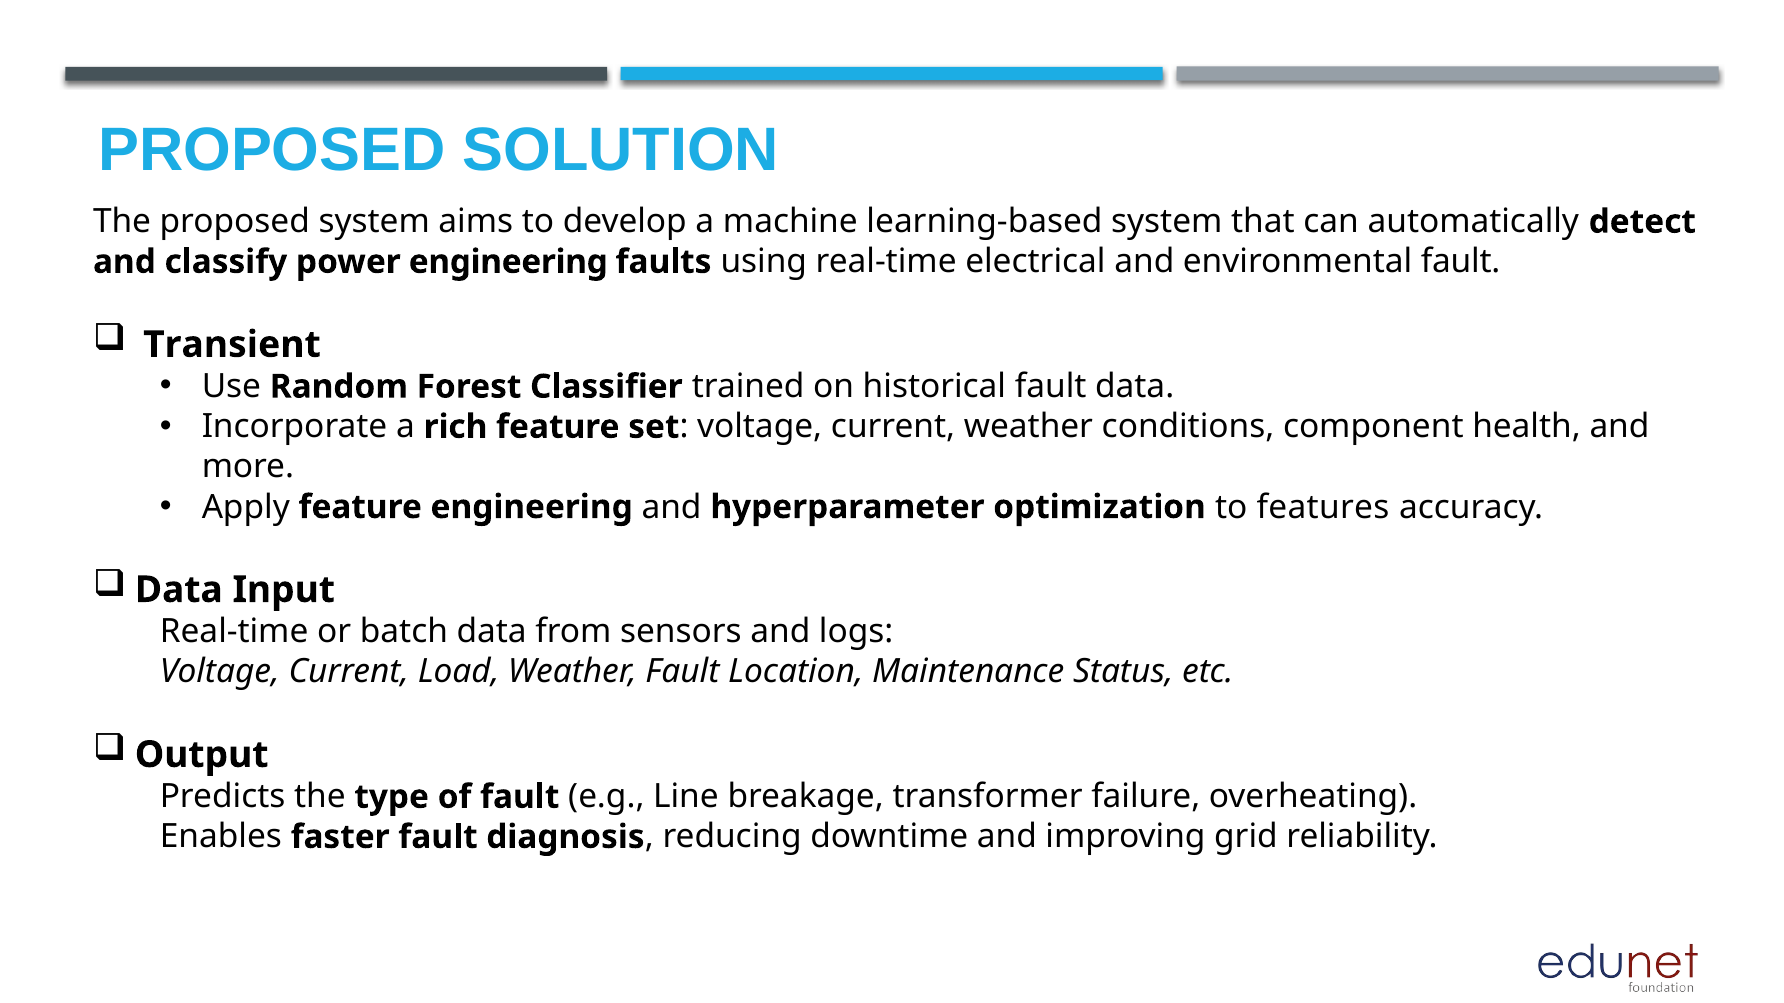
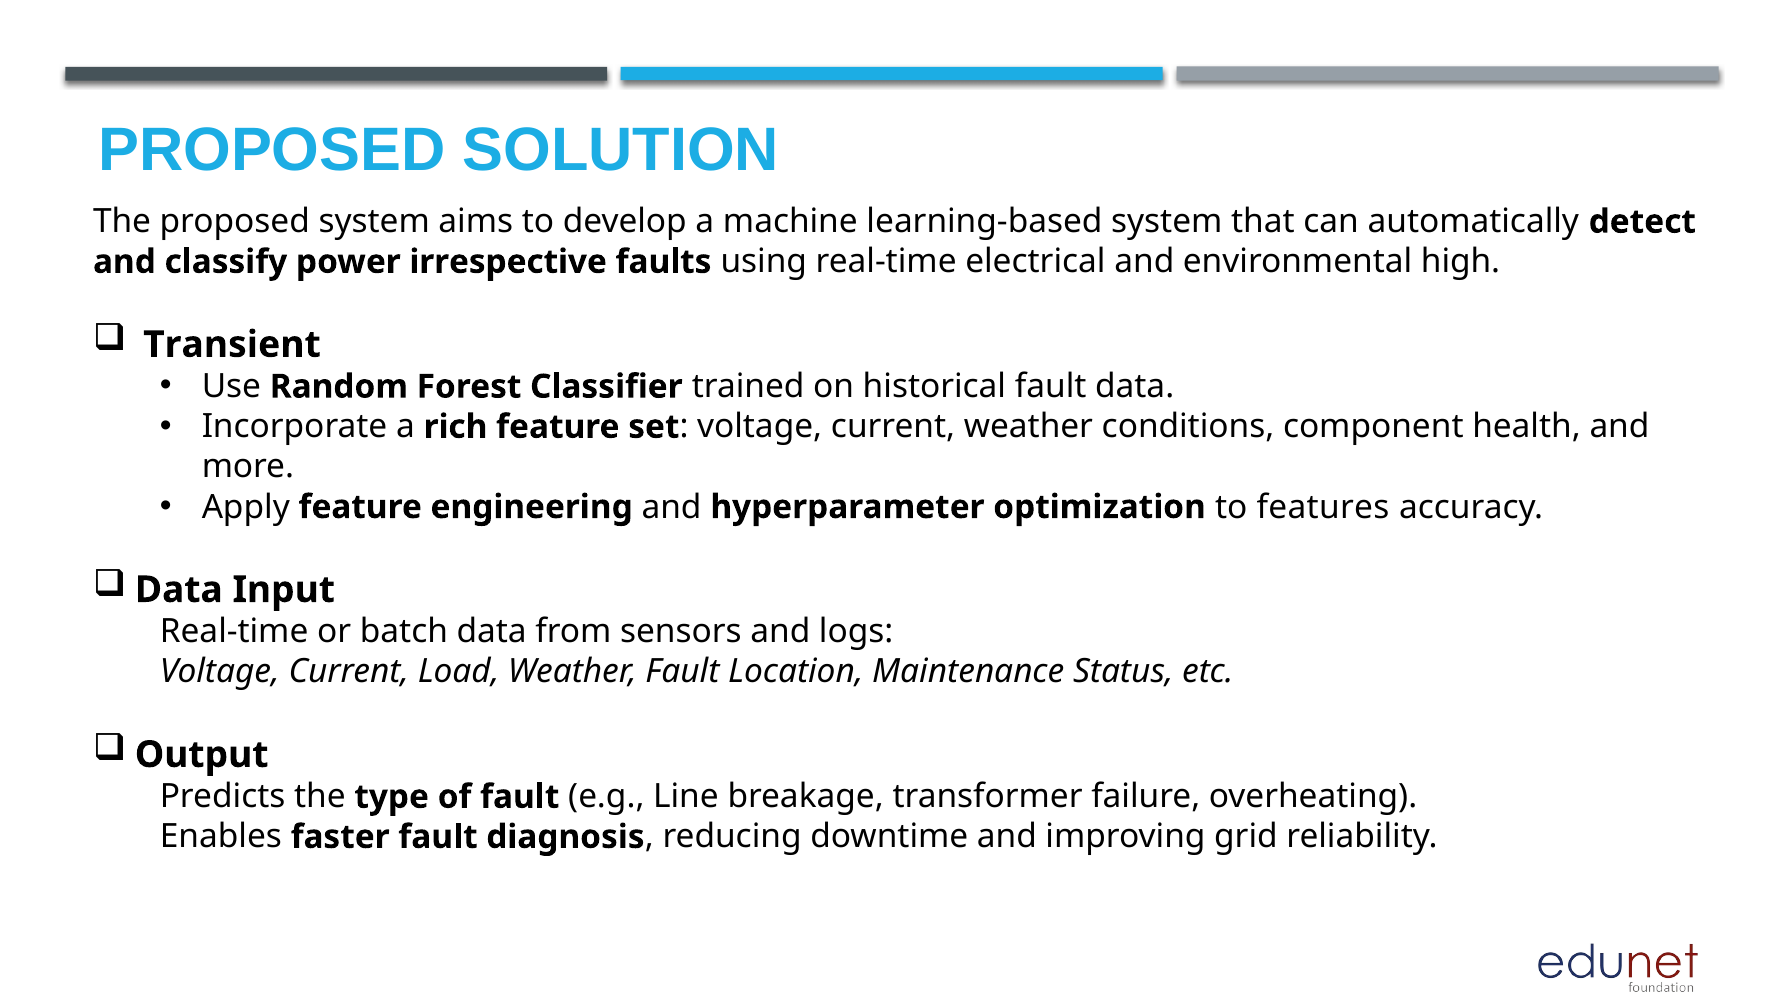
power engineering: engineering -> irrespective (508, 262)
environmental fault: fault -> high (1461, 262)
